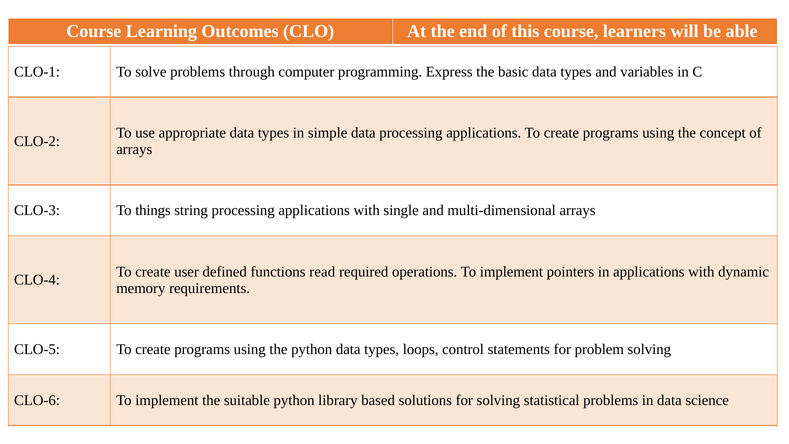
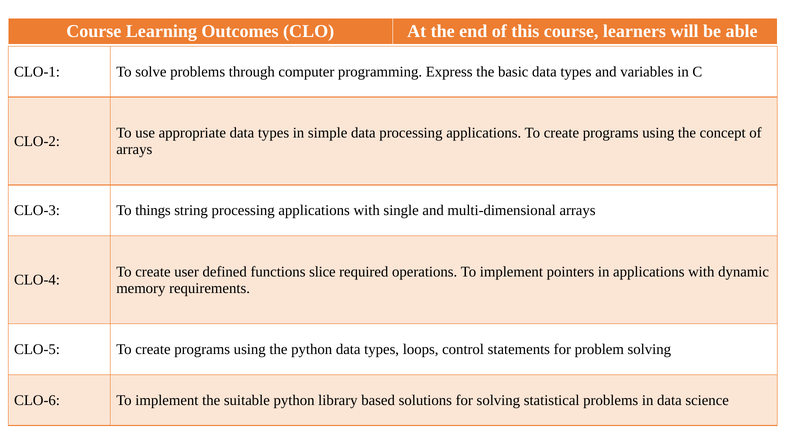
read: read -> slice (322, 272)
